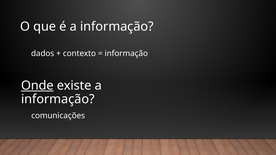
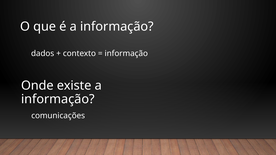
Onde underline: present -> none (37, 86)
